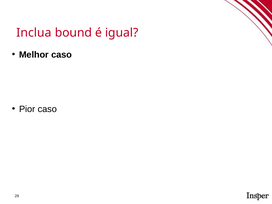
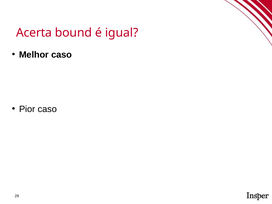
Inclua: Inclua -> Acerta (34, 33)
